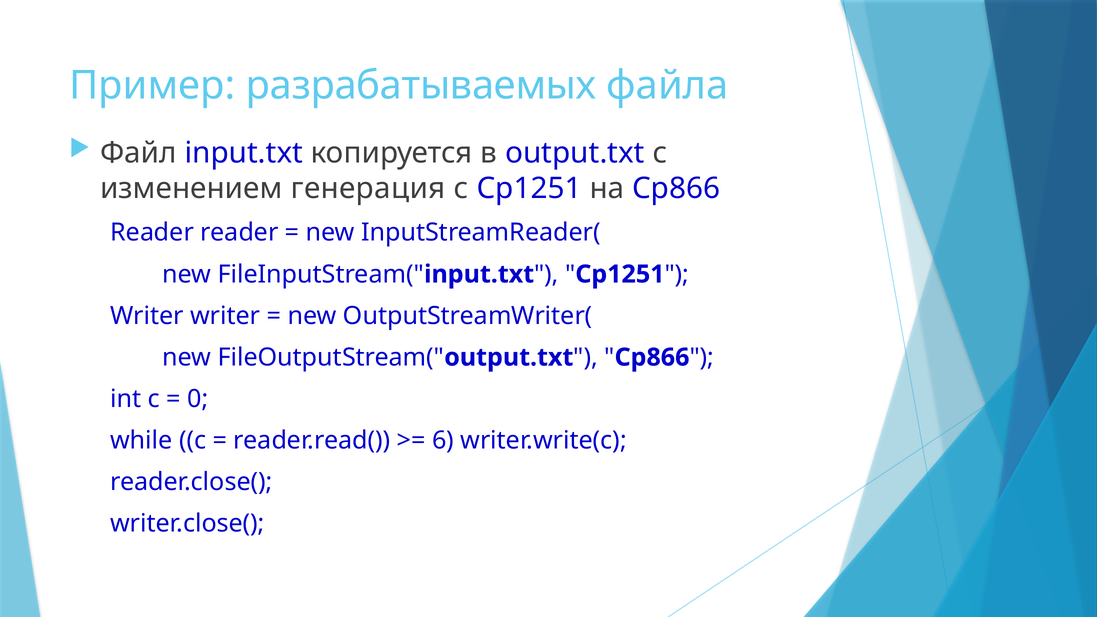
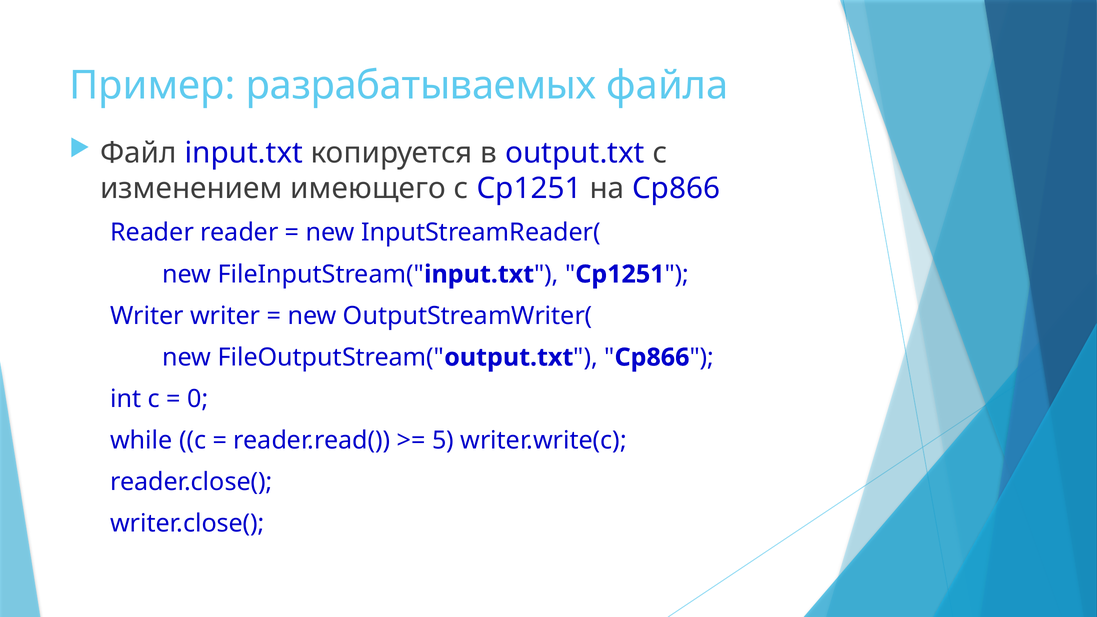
генерация: генерация -> имеющего (368, 189)
6: 6 -> 5 (443, 440)
